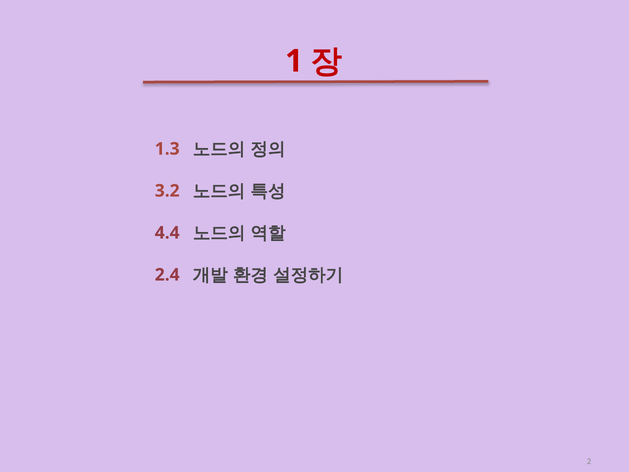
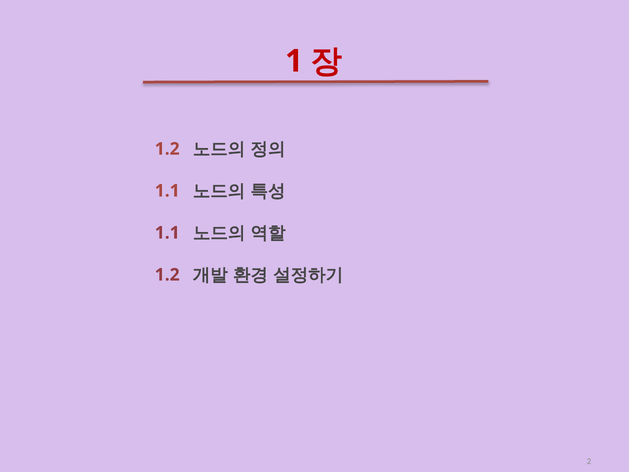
1.3: 1.3 -> 1.2 (167, 149)
3.2: 3.2 -> 1.1 (167, 191)
4.4: 4.4 -> 1.1 (167, 233)
2.4: 2.4 -> 1.2 (167, 275)
